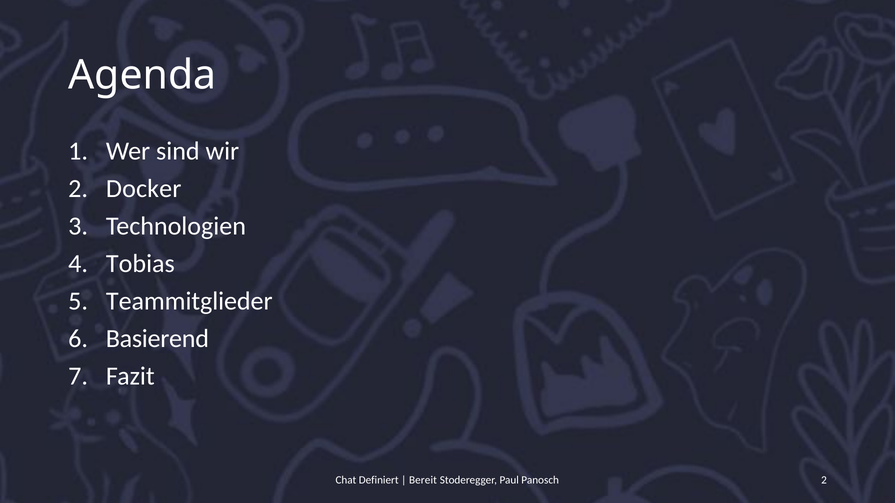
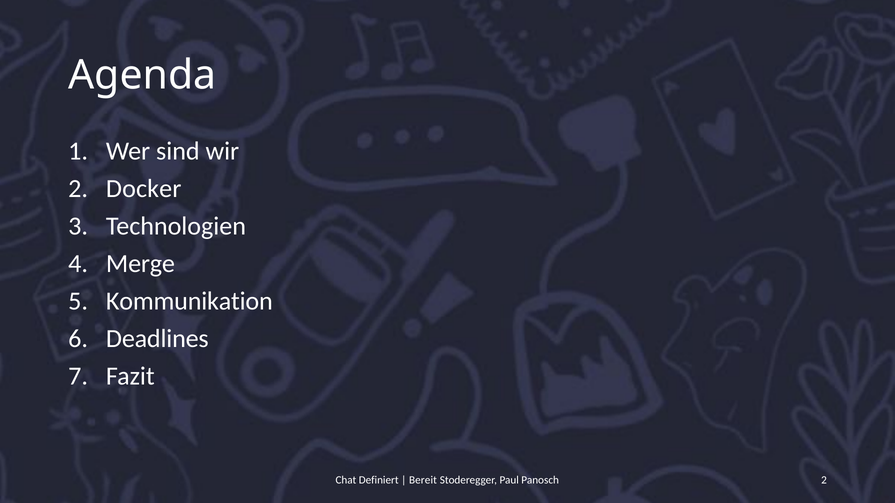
Tobias: Tobias -> Merge (140, 264)
Teammitglieder: Teammitglieder -> Kommunikation (189, 301)
Basierend: Basierend -> Deadlines (157, 339)
